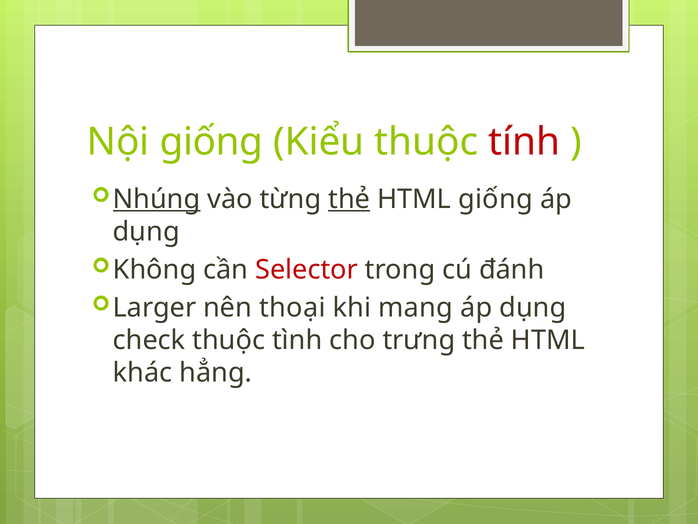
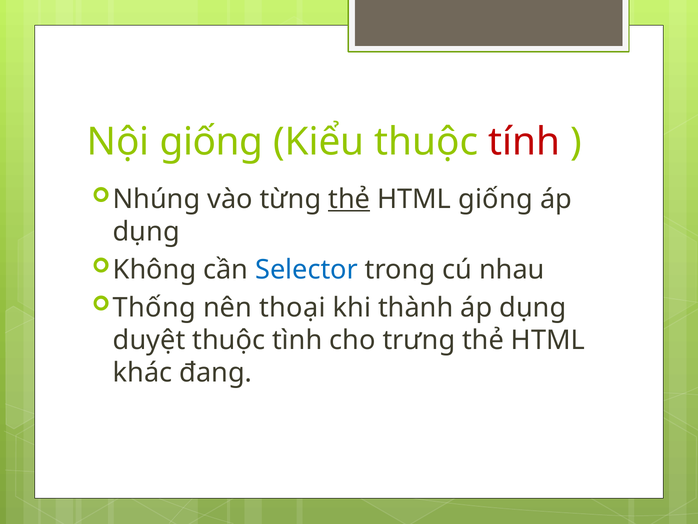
Nhúng underline: present -> none (157, 199)
Selector colour: red -> blue (307, 269)
đánh: đánh -> nhau (512, 269)
Larger: Larger -> Thống (154, 307)
mang: mang -> thành (416, 307)
check: check -> duyệt (149, 340)
hẳng: hẳng -> đang (216, 372)
